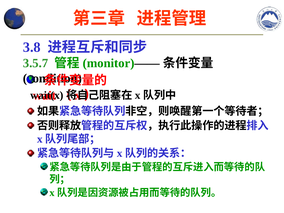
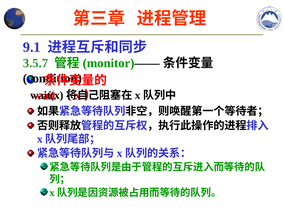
3.8: 3.8 -> 9.1 (32, 47)
